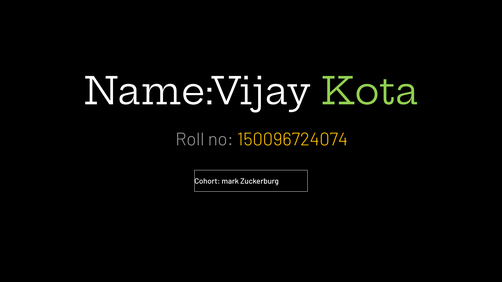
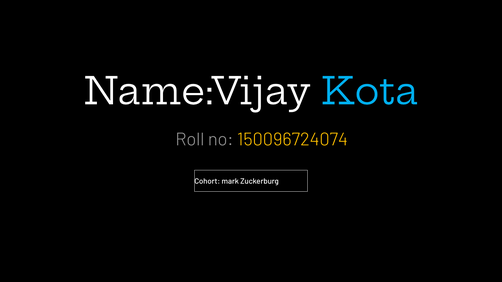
Kota colour: light green -> light blue (370, 92)
